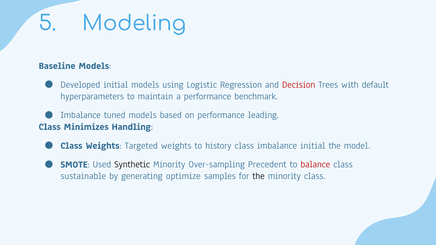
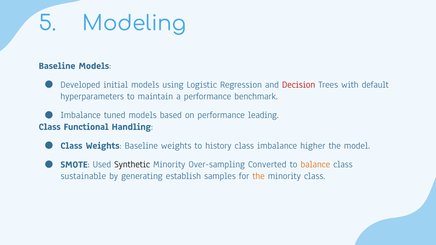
Minimizes: Minimizes -> Functional (86, 127)
Weights Targeted: Targeted -> Baseline (141, 146)
imbalance initial: initial -> higher (313, 146)
Precedent: Precedent -> Converted (267, 165)
balance colour: red -> orange (315, 165)
optimize: optimize -> establish (183, 176)
the colour: black -> orange (259, 176)
